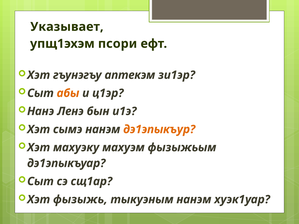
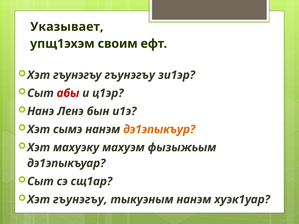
псори: псори -> своим (118, 44)
гъунэгъу аптекэм: аптекэм -> гъунэгъу (130, 75)
абы colour: orange -> red (68, 93)
фызыжь: фызыжь -> гъунэгъу (80, 200)
